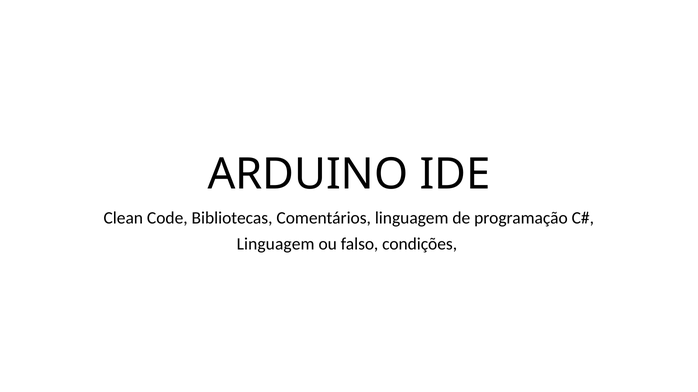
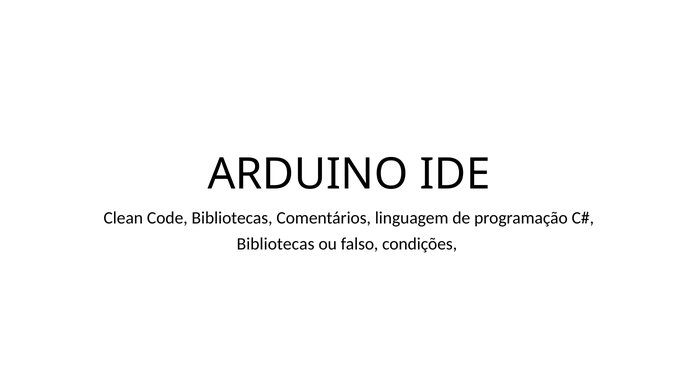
Linguagem: Linguagem -> Bibliotecas (276, 244)
